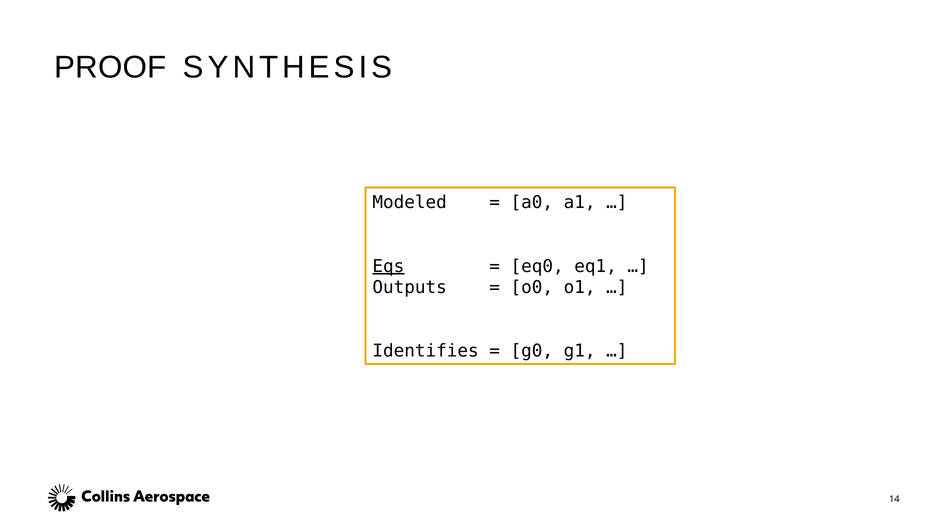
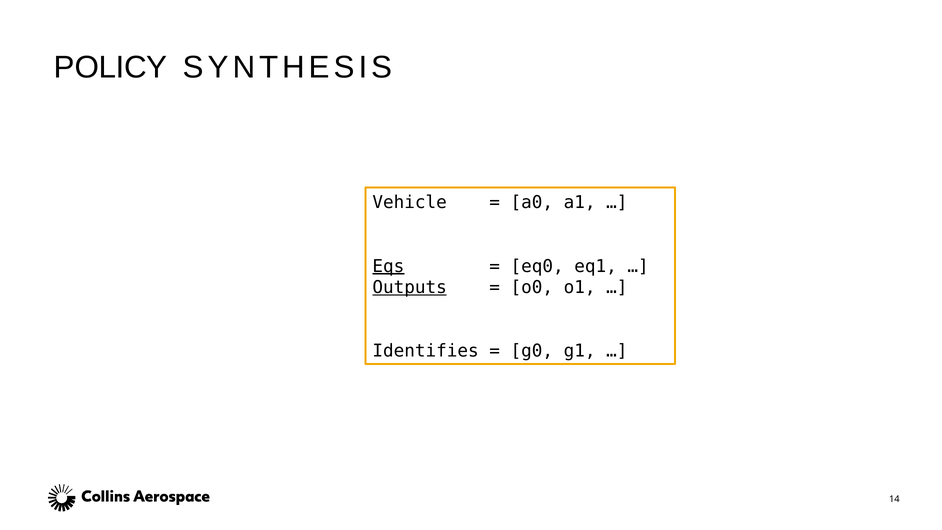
PROOF: PROOF -> POLICY (111, 68)
Modeled: Modeled -> Vehicle (410, 203)
Outputs underline: none -> present (410, 287)
